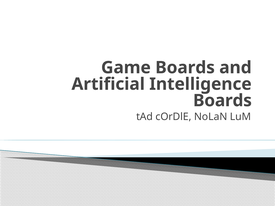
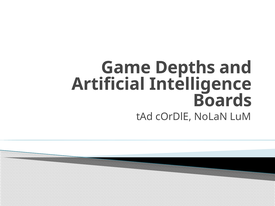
Game Boards: Boards -> Depths (185, 68)
